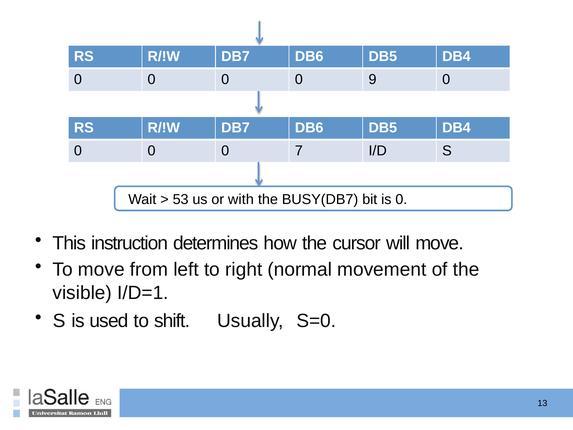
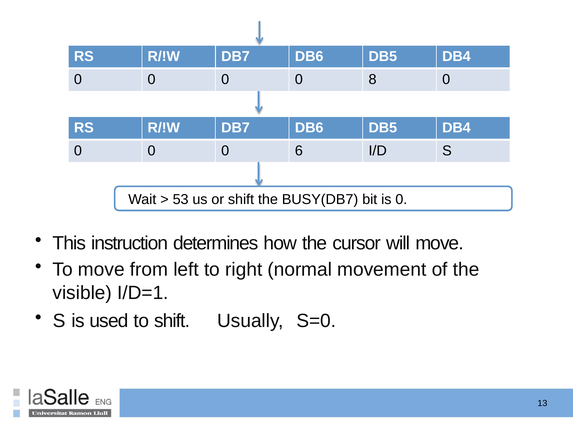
9: 9 -> 8 (373, 79)
7: 7 -> 6 (299, 151)
or with: with -> shift (241, 199)
